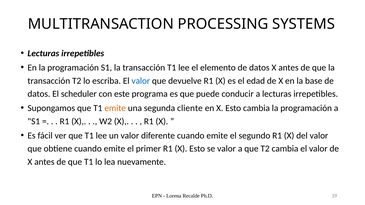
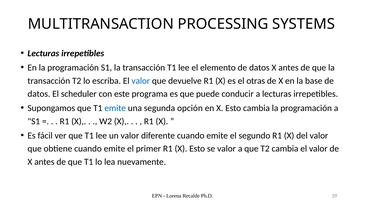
edad: edad -> otras (256, 81)
emite colour: orange -> blue (115, 108)
cliente: cliente -> opción (190, 108)
